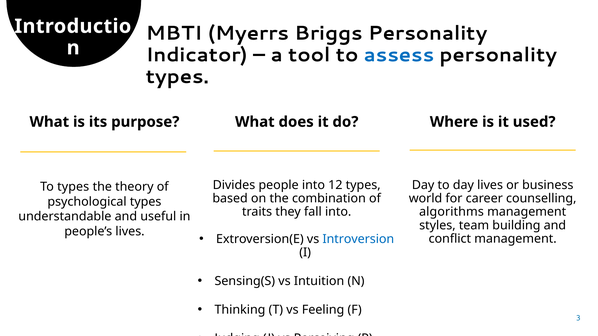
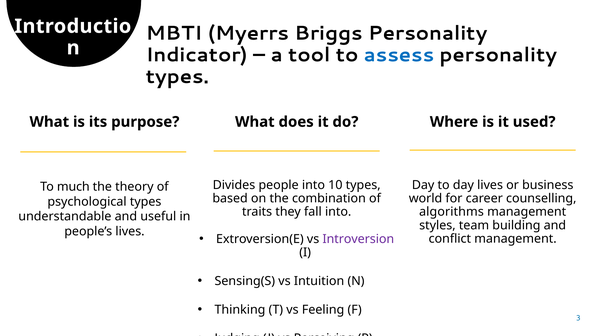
12: 12 -> 10 (335, 185)
To types: types -> much (73, 187)
Introversion colour: blue -> purple (358, 239)
